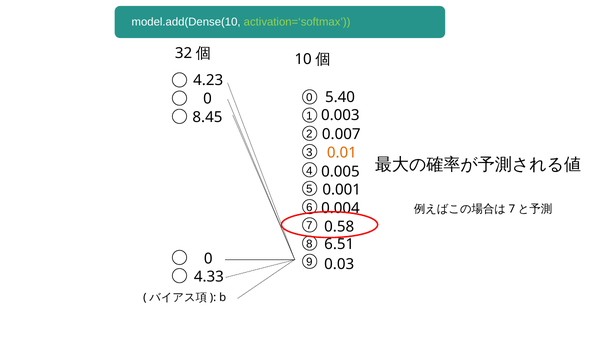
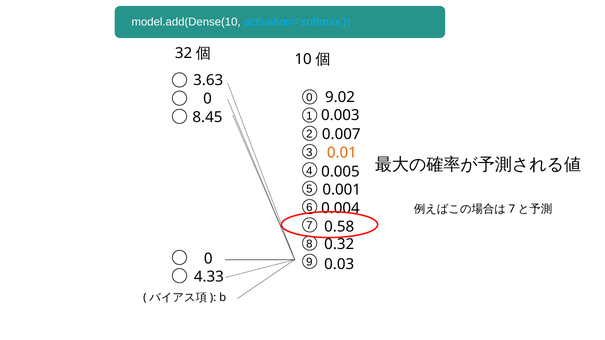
activation=‘softmax colour: light green -> light blue (297, 22)
4.23: 4.23 -> 3.63 (208, 80)
5.40: 5.40 -> 9.02 (340, 98)
6.51: 6.51 -> 0.32 (339, 245)
